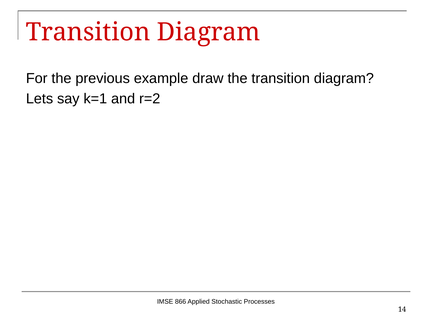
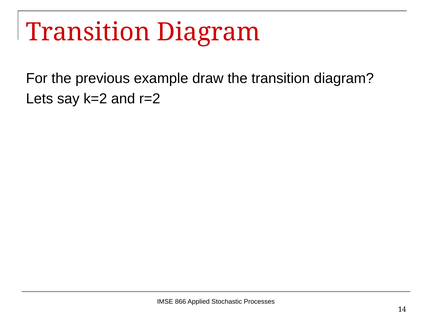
k=1: k=1 -> k=2 (95, 99)
